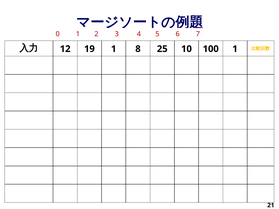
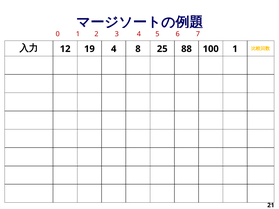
19 1: 1 -> 4 (114, 49)
10: 10 -> 88 (187, 49)
